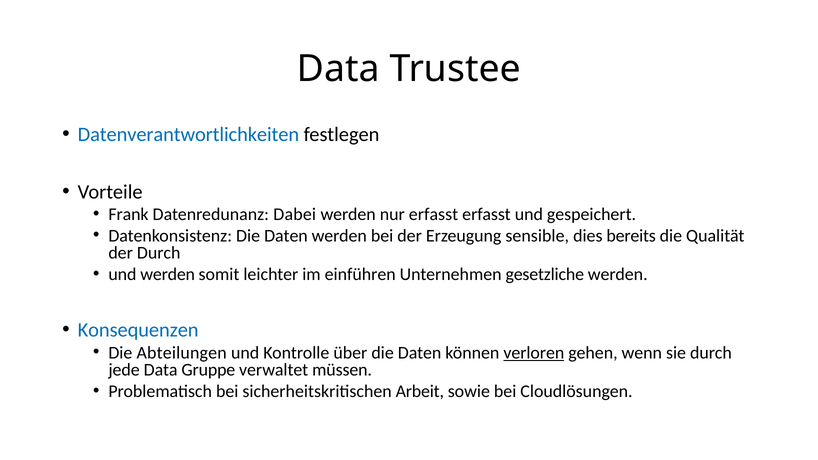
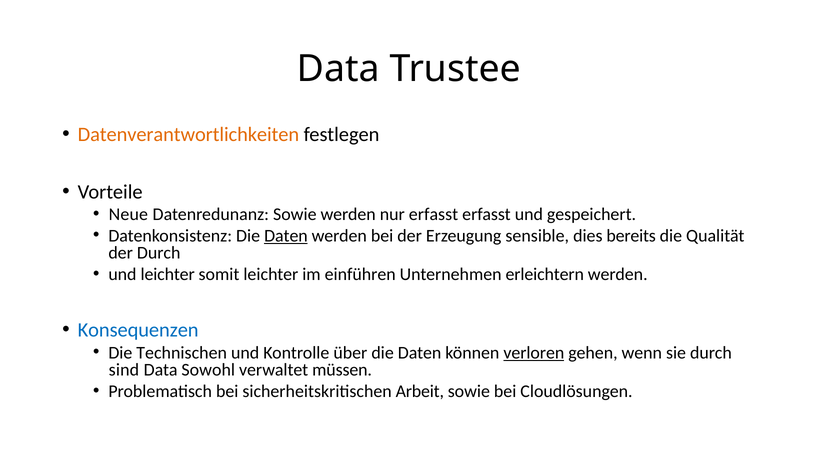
Datenverantwortlichkeiten colour: blue -> orange (188, 135)
Frank: Frank -> Neue (128, 215)
Datenredunanz Dabei: Dabei -> Sowie (295, 215)
Daten underline: none -> present (286, 236)
und werden: werden -> leichter (168, 274)
gesetzliche: gesetzliche -> erleichtern (545, 274)
Abteilungen: Abteilungen -> Technischen (182, 353)
jede: jede -> sind (124, 370)
Gruppe: Gruppe -> Sowohl (208, 370)
